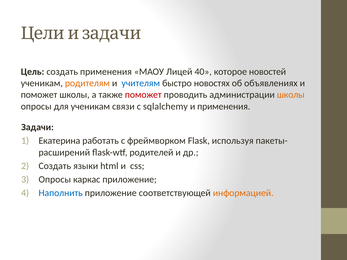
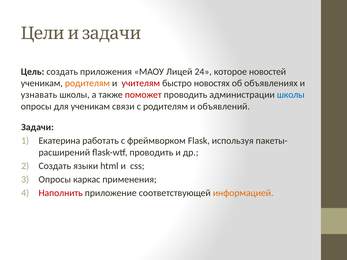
создать применения: применения -> приложения (106, 72)
40: 40 -> 24 (203, 72)
учителям colour: blue -> red (141, 83)
поможет: поможет -> узнавать (39, 95)
школы colour: orange -> blue (291, 95)
с sqlalchemy: sqlalchemy -> родителям (165, 106)
и применения: применения -> объявлений (224, 106)
flask-wtf родителей: родителей -> проводить (151, 153)
каркас приложение: приложение -> применения (130, 180)
Наполнить colour: blue -> red (61, 193)
